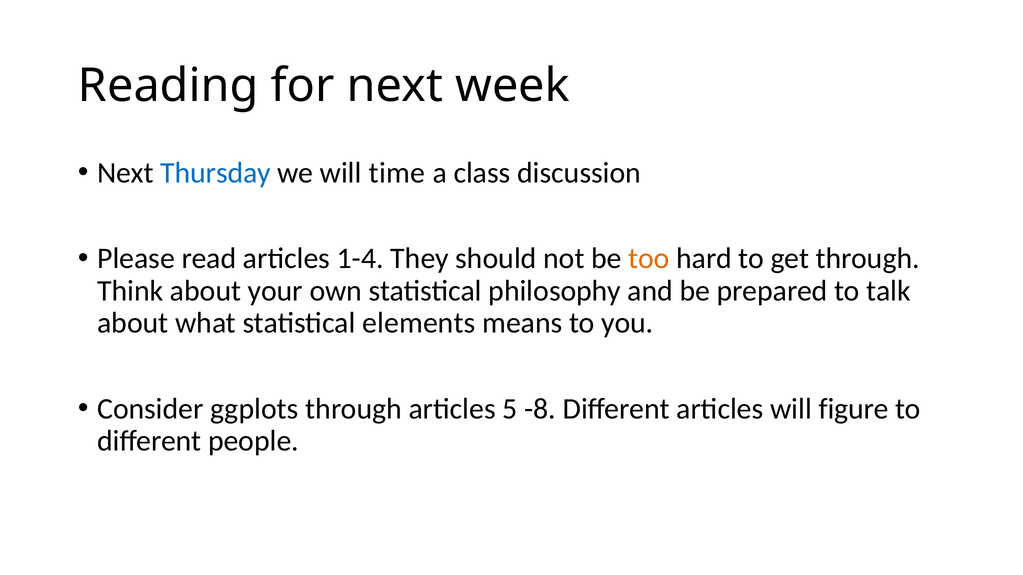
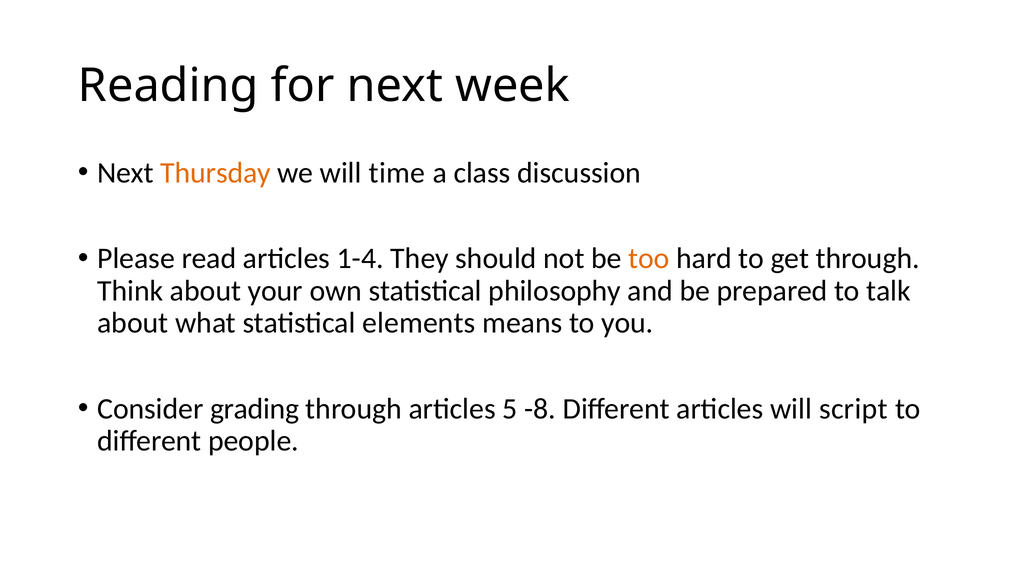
Thursday colour: blue -> orange (216, 173)
ggplots: ggplots -> grading (255, 409)
figure: figure -> script (853, 409)
